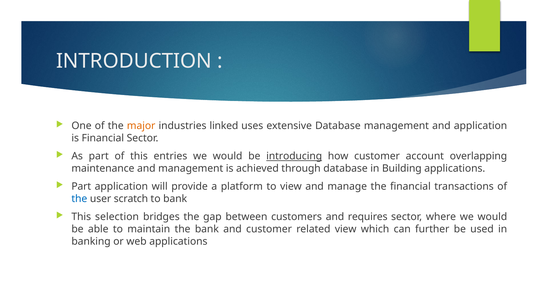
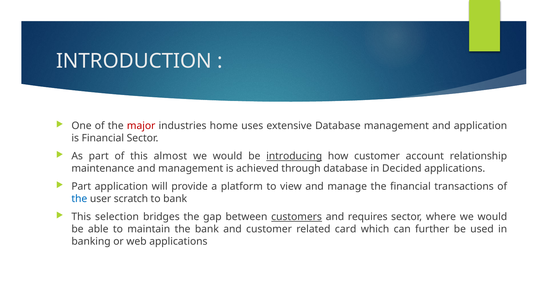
major colour: orange -> red (141, 126)
linked: linked -> home (224, 126)
entries: entries -> almost (170, 156)
overlapping: overlapping -> relationship (478, 156)
Building: Building -> Decided (402, 169)
customers underline: none -> present (297, 217)
related view: view -> card (346, 229)
